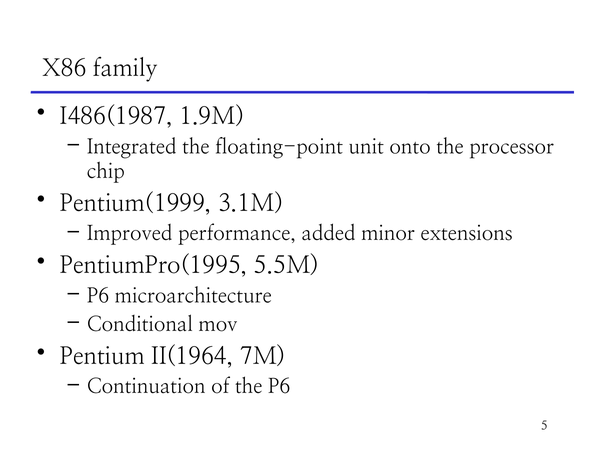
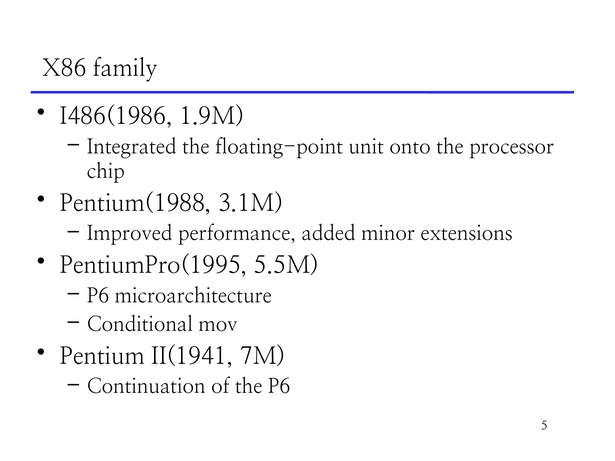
I486(1987: I486(1987 -> I486(1986 (116, 116)
Pentium(1999: Pentium(1999 -> Pentium(1988 (136, 203)
II(1964: II(1964 -> II(1941 (192, 356)
